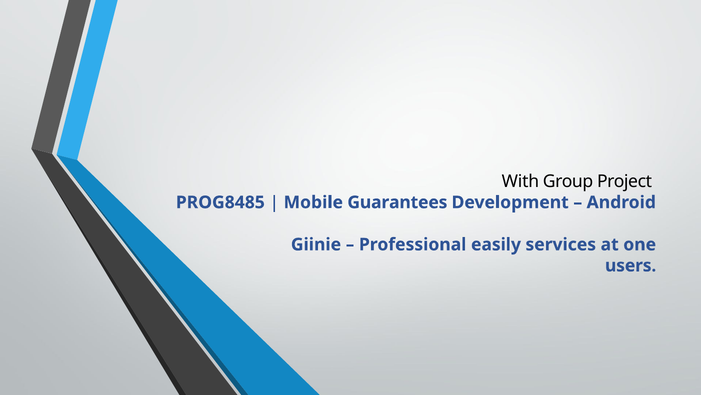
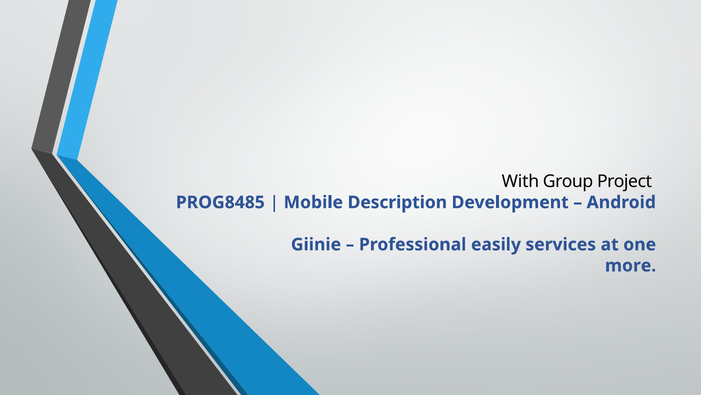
Guarantees: Guarantees -> Description (397, 202)
users: users -> more (631, 265)
